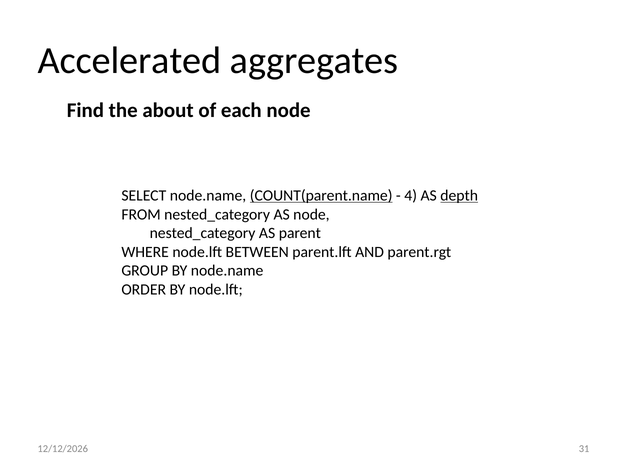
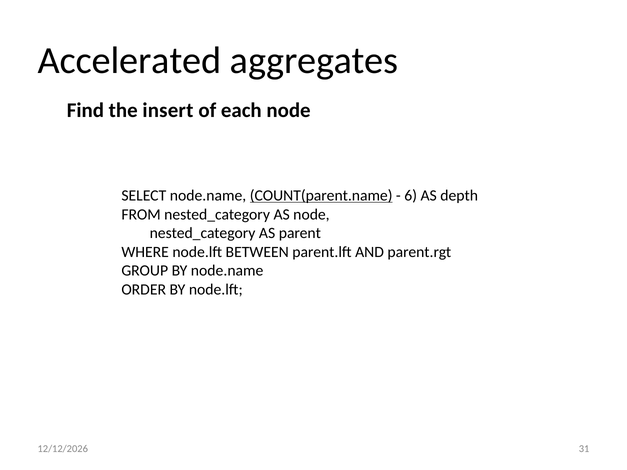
about: about -> insert (168, 110)
4: 4 -> 6 (411, 196)
depth underline: present -> none (459, 196)
